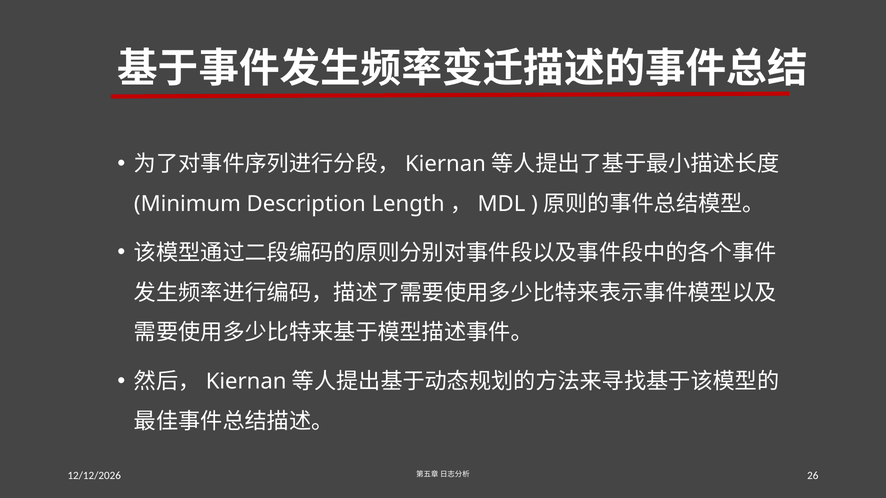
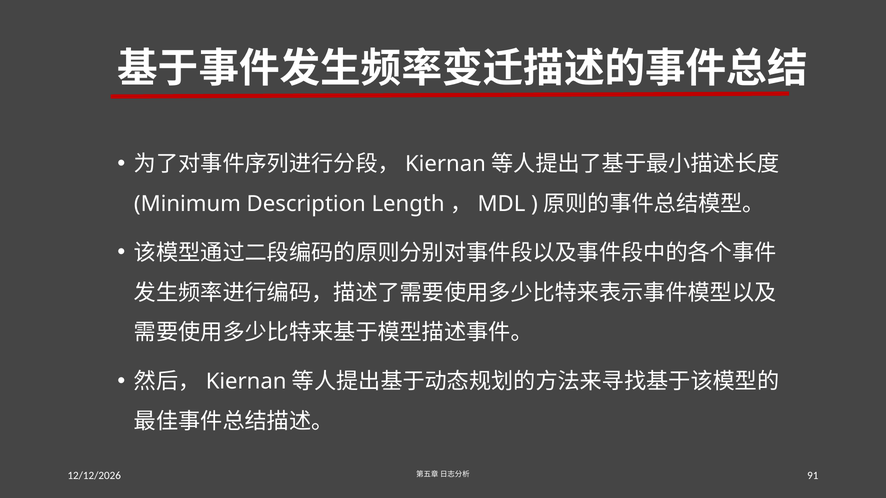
26: 26 -> 91 (813, 476)
